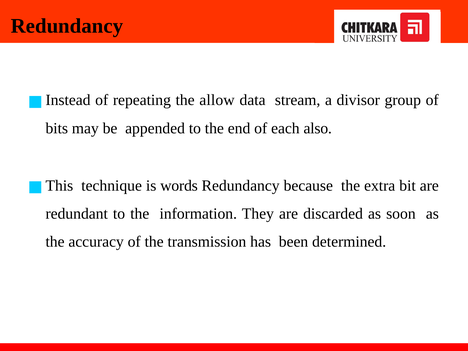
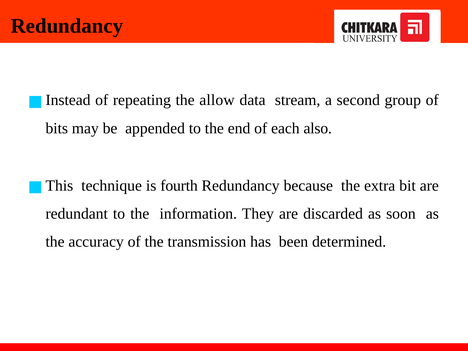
divisor: divisor -> second (358, 100)
words: words -> fourth (179, 186)
